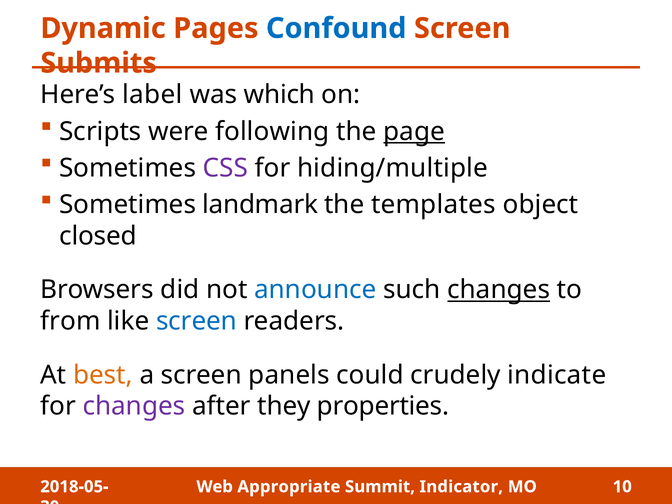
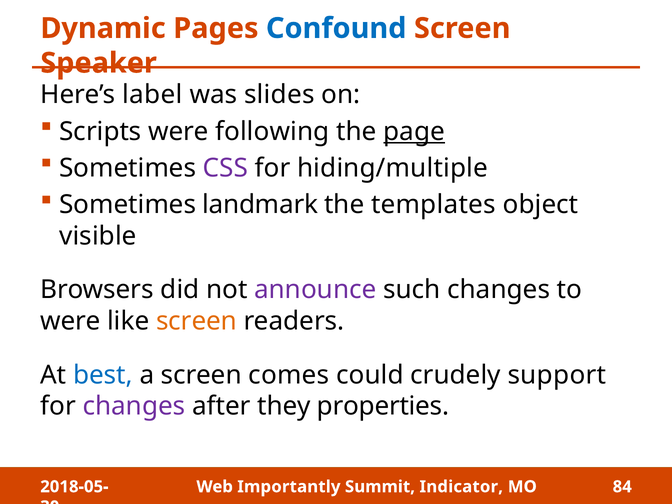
Submits: Submits -> Speaker (99, 63)
which: which -> slides (279, 95)
closed: closed -> visible (98, 236)
announce colour: blue -> purple (315, 290)
changes underline: present -> none (499, 290)
from: from -> were (70, 321)
screen colour: blue -> orange (197, 321)
best colour: orange -> blue (103, 375)
panels: panels -> comes (289, 375)
indicate: indicate -> support (557, 375)
Appropriate: Appropriate -> Importantly (289, 487)
10: 10 -> 84 (622, 487)
